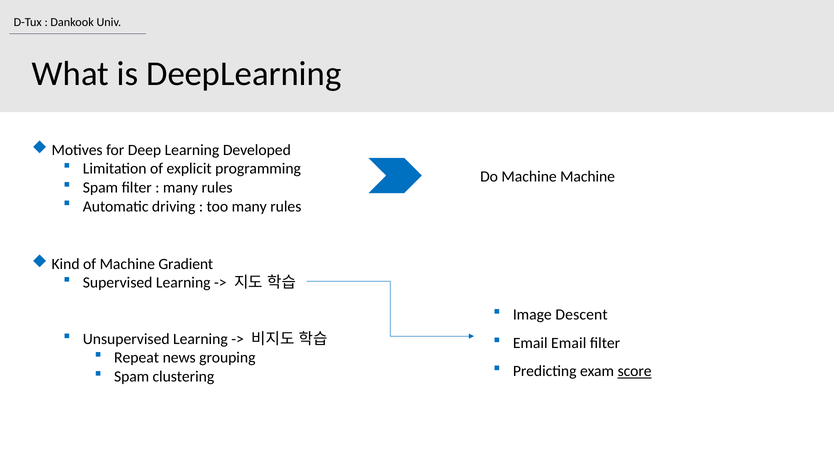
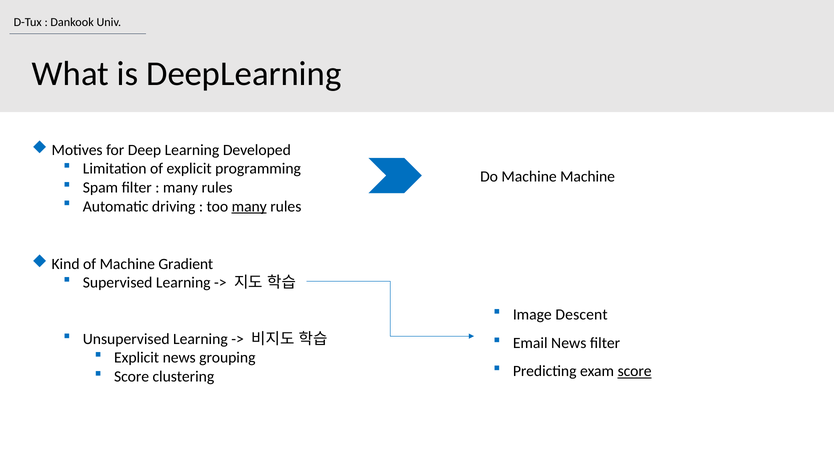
many underline: none -> present (249, 206)
Email Email: Email -> News (569, 343)
Repeat: Repeat -> Explicit (137, 358)
Spam: Spam -> Score (132, 377)
